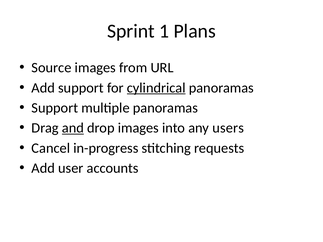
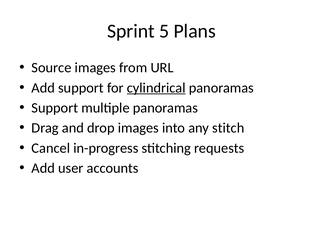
1: 1 -> 5 (164, 31)
and underline: present -> none (73, 128)
users: users -> stitch (228, 128)
